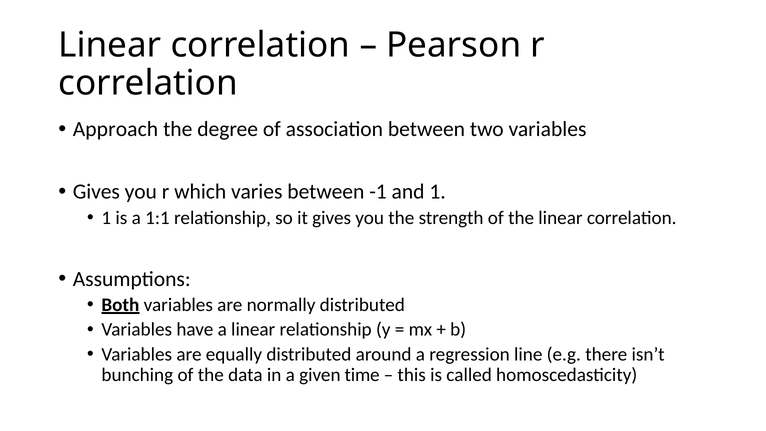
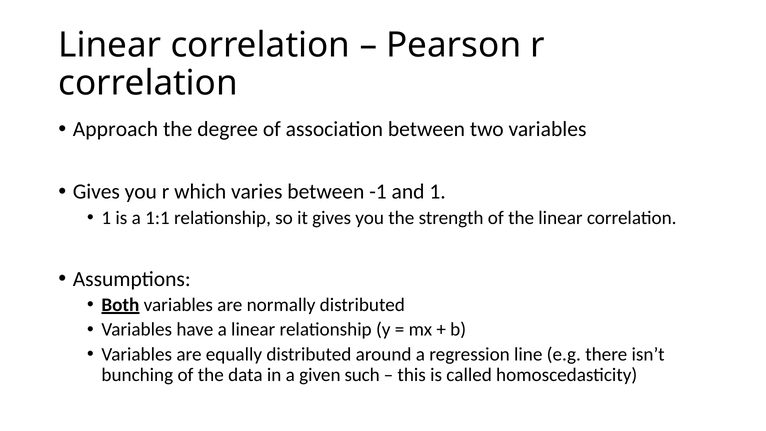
time: time -> such (362, 375)
